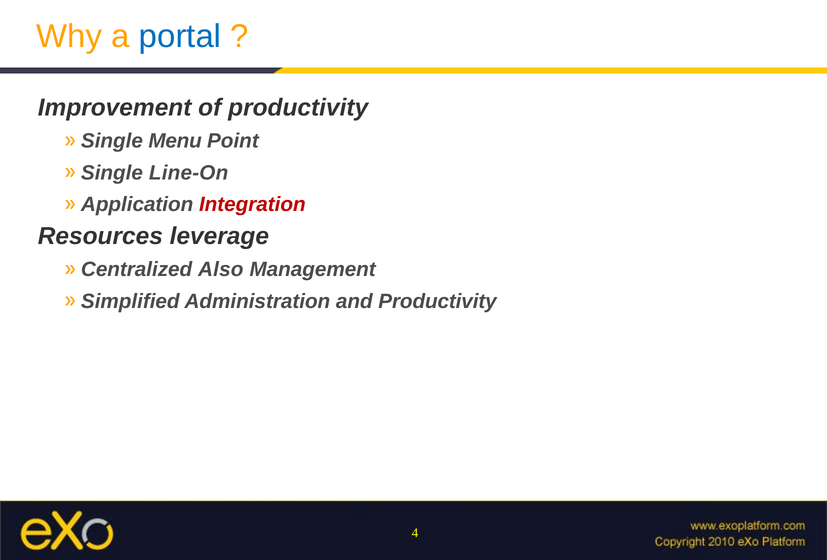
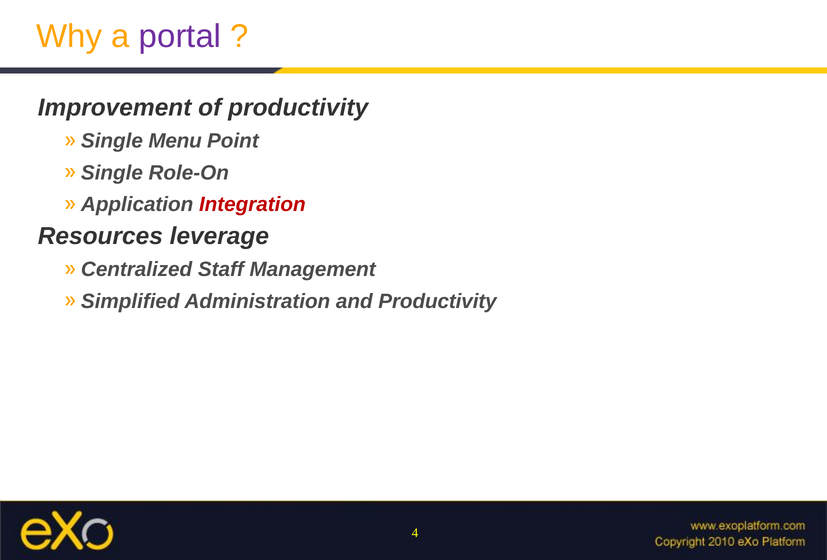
portal colour: blue -> purple (180, 36)
Line-On: Line-On -> Role-On (189, 173)
Also: Also -> Staff (221, 270)
